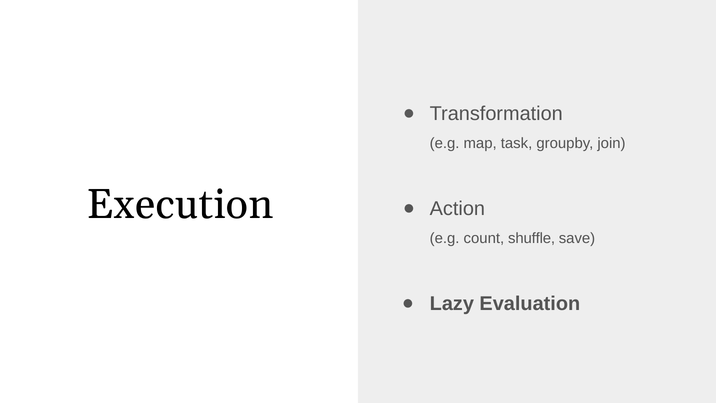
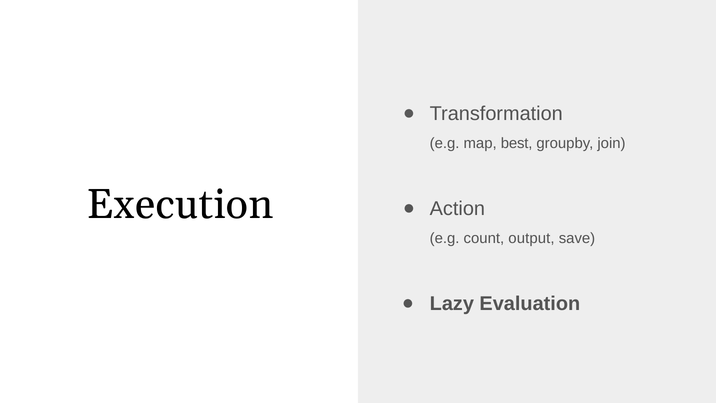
task: task -> best (517, 143)
shuffle: shuffle -> output (531, 238)
